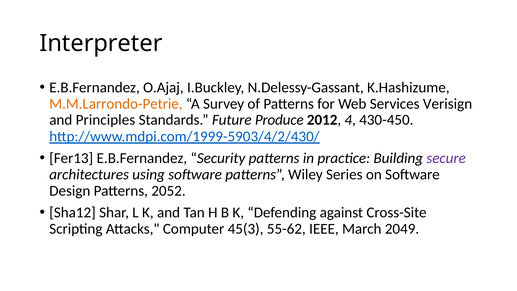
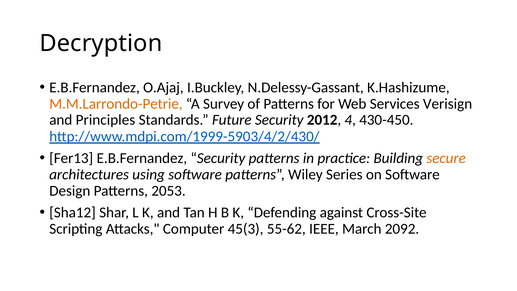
Interpreter: Interpreter -> Decryption (101, 43)
Future Produce: Produce -> Security (279, 120)
secure colour: purple -> orange (446, 158)
2052: 2052 -> 2053 (169, 191)
2049: 2049 -> 2092 (402, 229)
